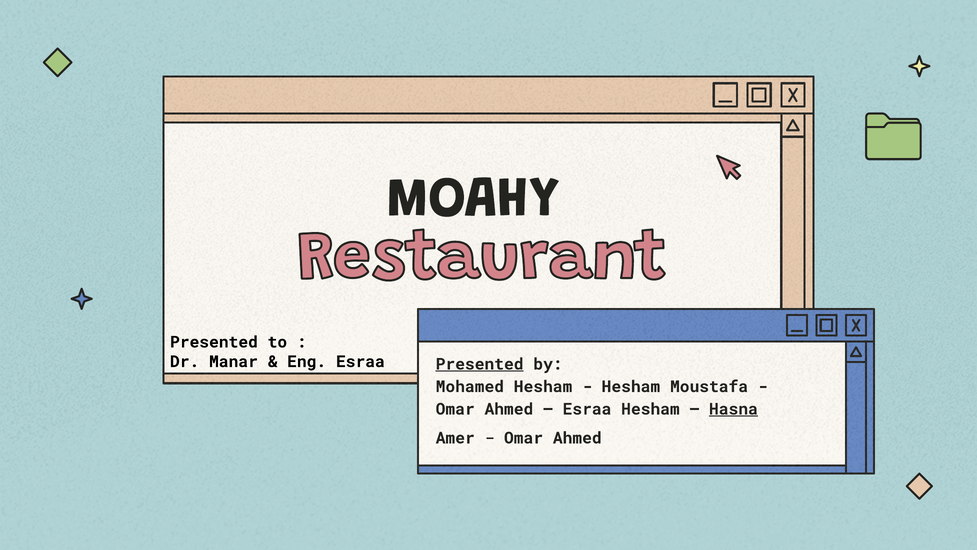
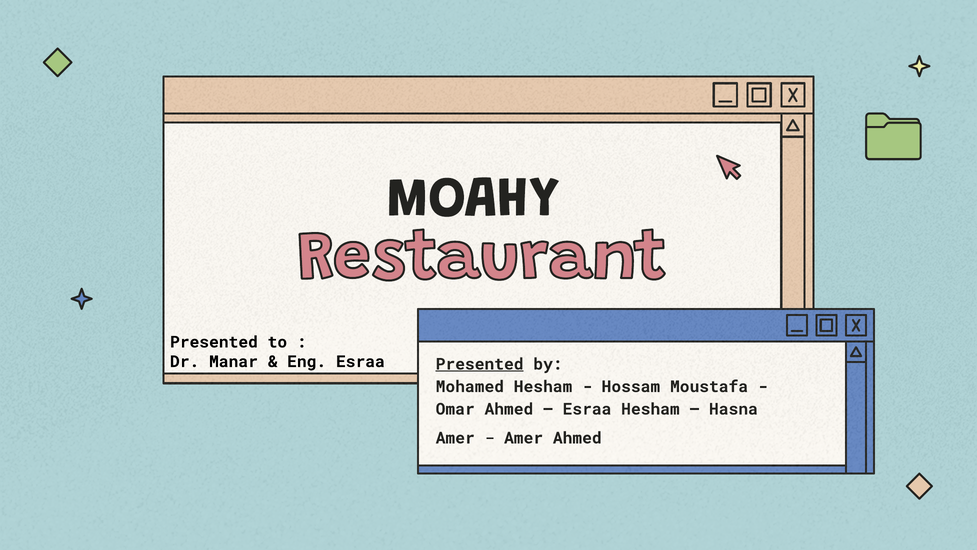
Hesham: Hesham -> Hossam (631, 386)
Hasna underline: present -> none (733, 409)
Omar: Omar -> Amer (524, 438)
